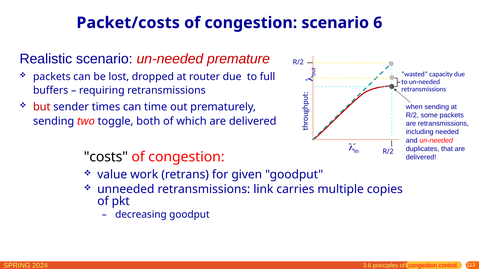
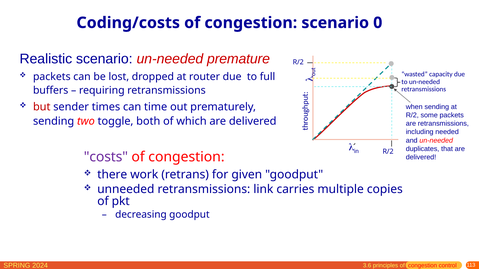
Packet/costs: Packet/costs -> Coding/costs (128, 23)
6: 6 -> 0 (378, 23)
costs colour: black -> purple (106, 157)
value: value -> there (112, 175)
